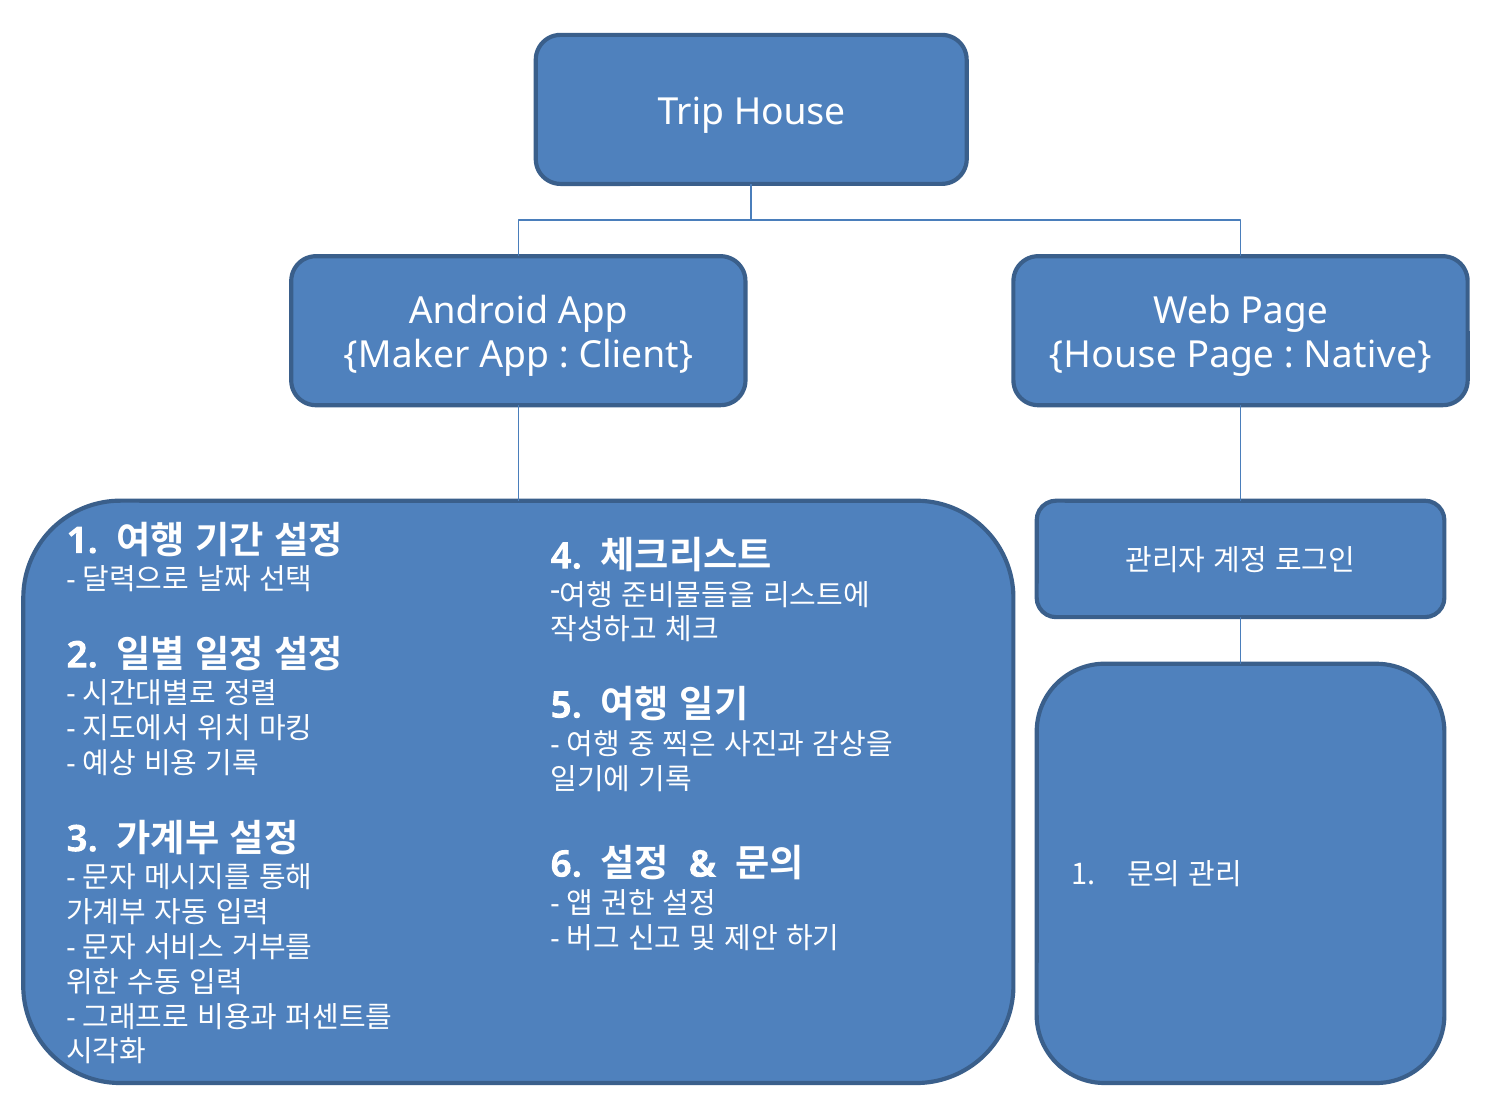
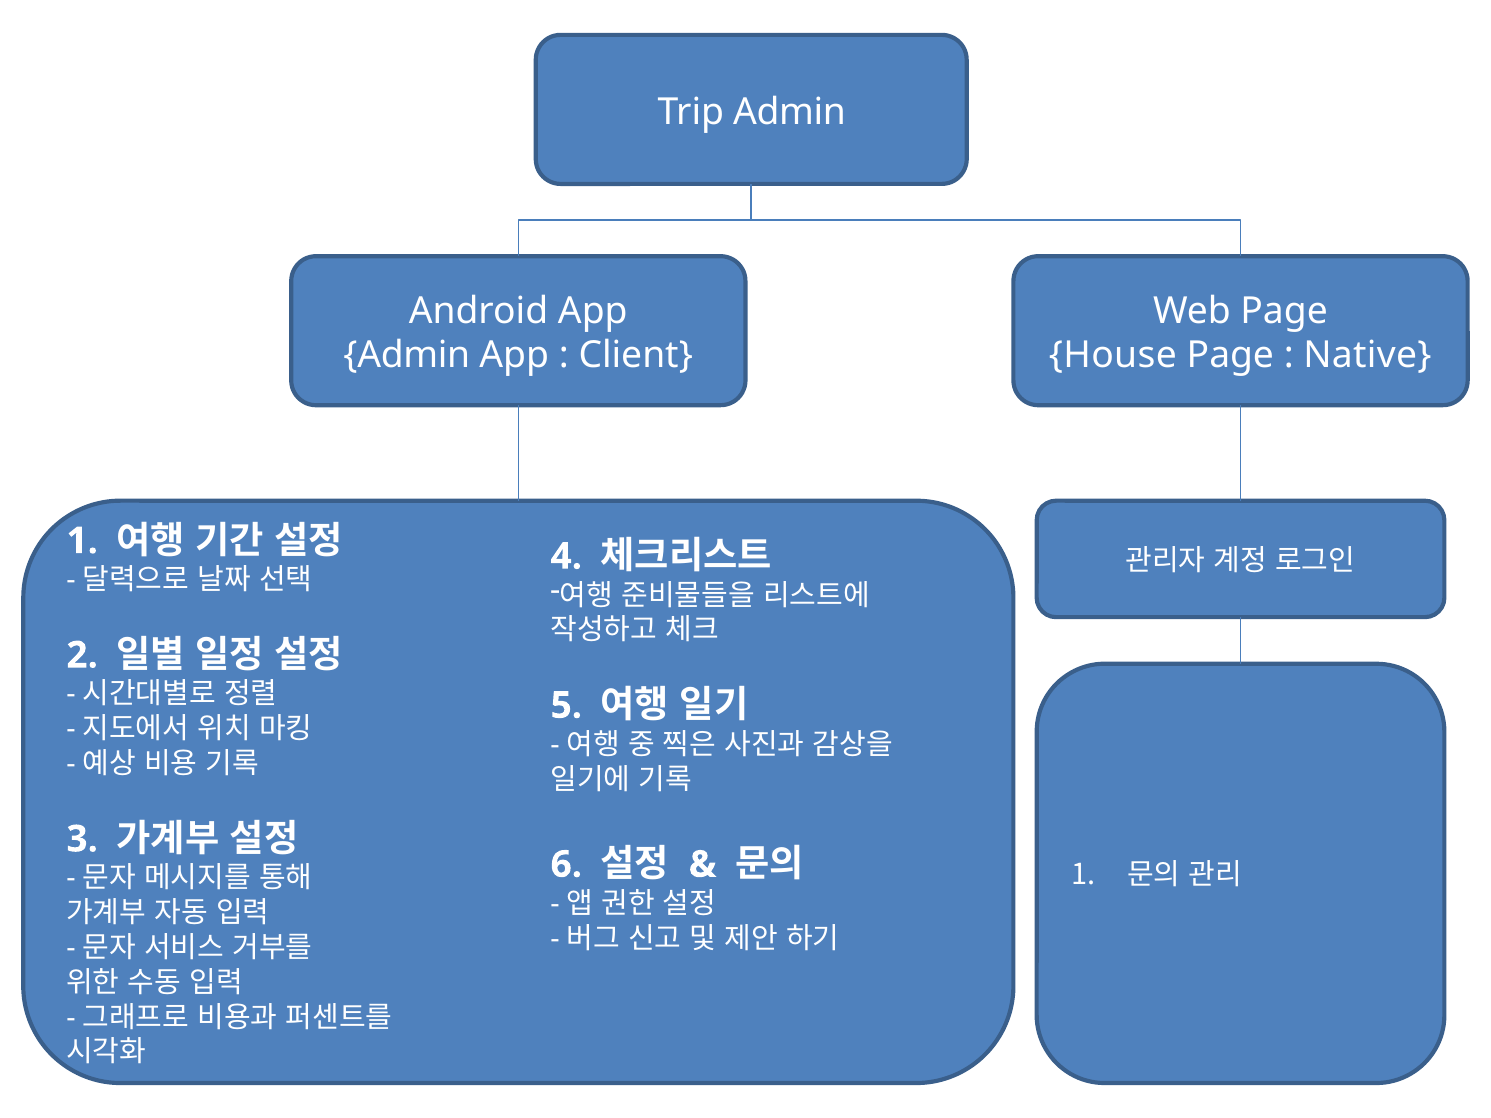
Trip House: House -> Admin (789, 112)
Maker: Maker -> Admin (407, 356)
